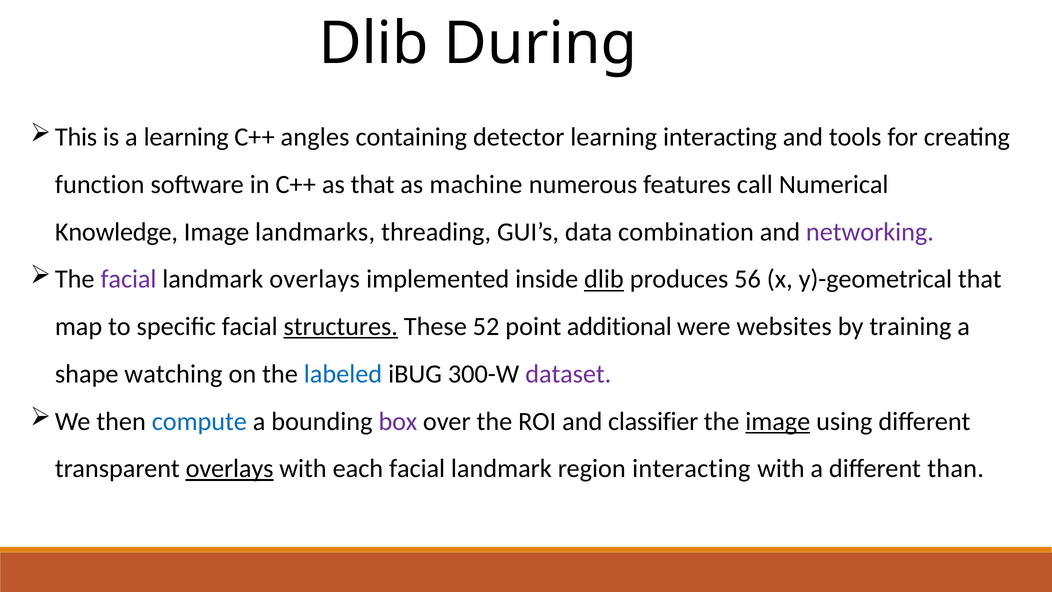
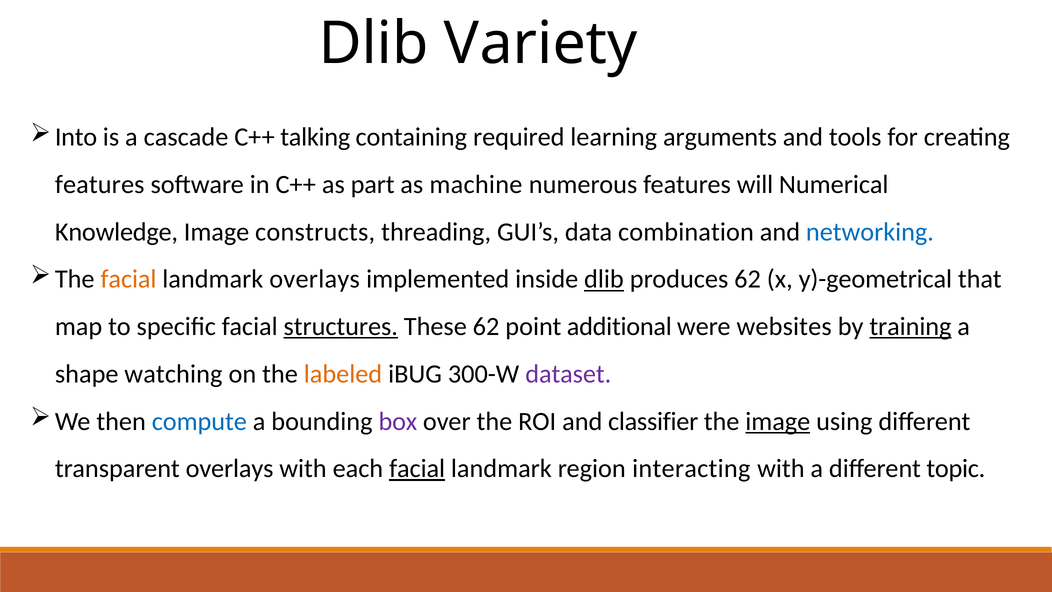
During: During -> Variety (541, 43)
This: This -> Into (76, 137)
a learning: learning -> cascade (186, 137)
angles: angles -> talking (315, 137)
detector: detector -> required (519, 137)
learning interacting: interacting -> arguments (720, 137)
function: function -> features (100, 184)
as that: that -> part (373, 184)
call: call -> will (755, 184)
landmarks: landmarks -> constructs (315, 232)
networking colour: purple -> blue (870, 232)
facial colour: purple -> orange (129, 279)
produces 56: 56 -> 62 (748, 279)
These 52: 52 -> 62 (486, 326)
training underline: none -> present (910, 326)
labeled colour: blue -> orange (343, 374)
overlays underline: present -> none (230, 468)
facial underline: none -> present (417, 468)
than: than -> topic (956, 468)
